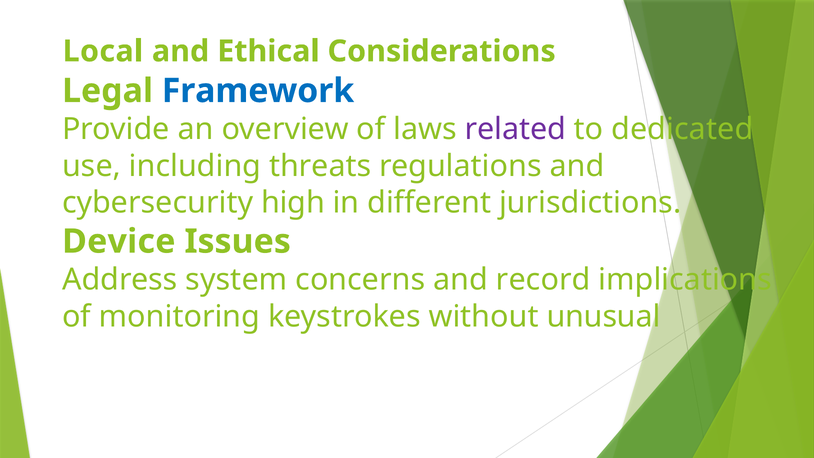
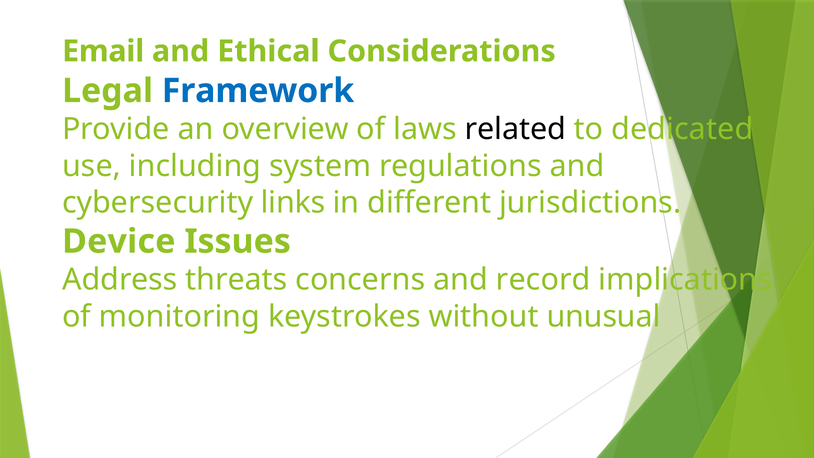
Local: Local -> Email (103, 51)
related colour: purple -> black (515, 129)
threats: threats -> system (320, 166)
high: high -> links (293, 203)
system: system -> threats (236, 280)
